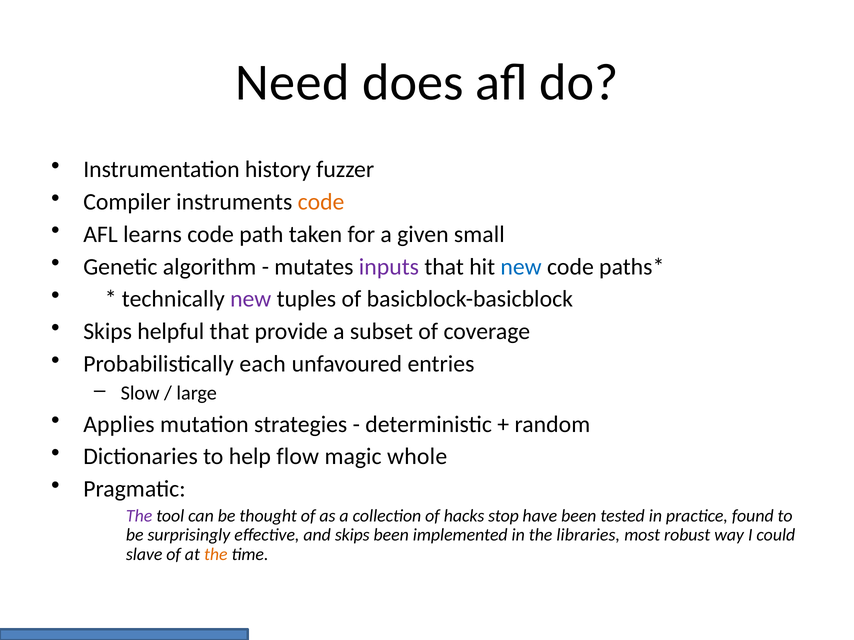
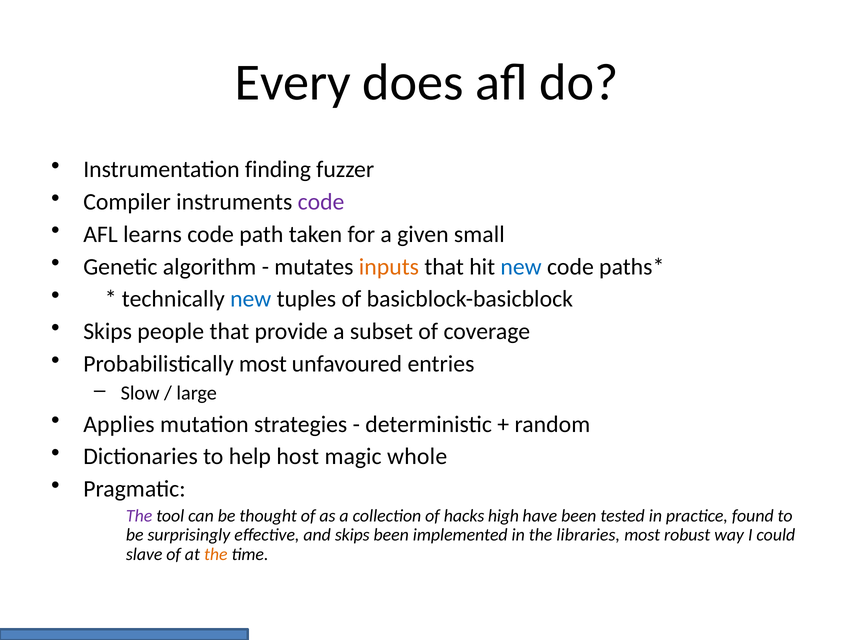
Need: Need -> Every (293, 83)
history: history -> finding (278, 170)
code colour: orange -> purple (321, 202)
inputs colour: purple -> orange (389, 267)
new colour: purple -> blue (251, 299)
helpful: helpful -> people (171, 332)
Probabilistically each: each -> most (263, 364)
flow: flow -> host (298, 457)
stop: stop -> high (503, 516)
